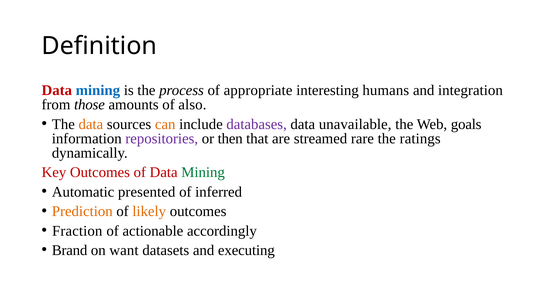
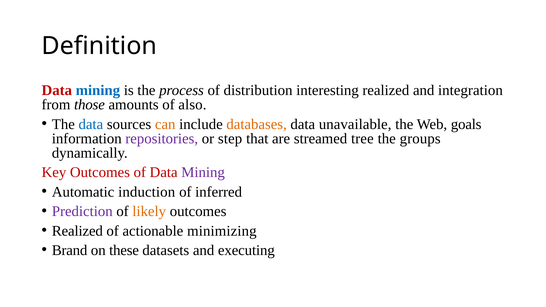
appropriate: appropriate -> distribution (258, 90)
interesting humans: humans -> realized (386, 90)
data colour: orange -> blue (91, 124)
databases colour: purple -> orange (257, 124)
then: then -> step (230, 139)
rare: rare -> tree (362, 139)
ratings: ratings -> groups (420, 139)
Mining colour: green -> purple (203, 172)
presented: presented -> induction (147, 192)
Prediction colour: orange -> purple (82, 211)
Fraction: Fraction -> Realized (77, 231)
accordingly: accordingly -> minimizing (222, 231)
want: want -> these (124, 250)
